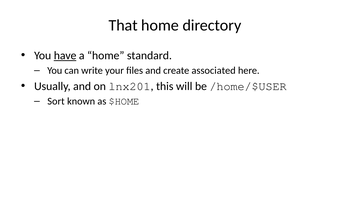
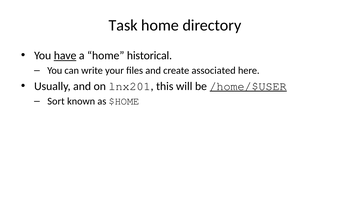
That: That -> Task (123, 25)
standard: standard -> historical (149, 56)
/home/$USER underline: none -> present (248, 86)
